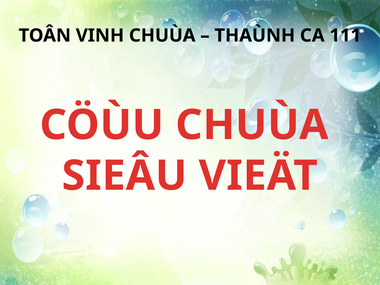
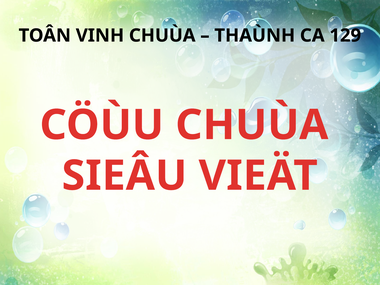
111: 111 -> 129 (345, 36)
